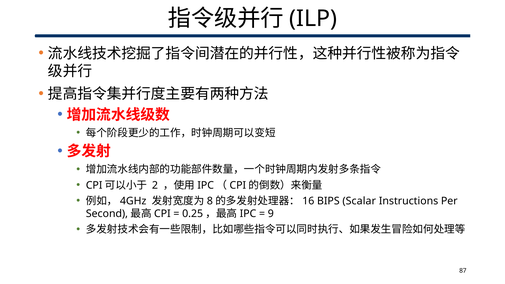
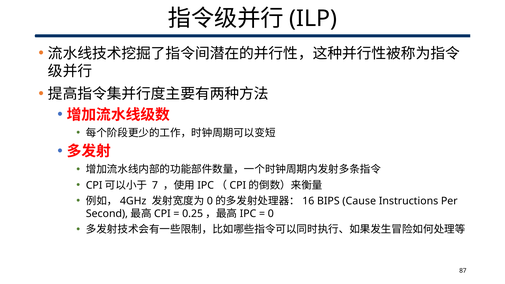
2: 2 -> 7 (155, 185)
8: 8 -> 0 (210, 201)
Scalar: Scalar -> Cause (359, 201)
9: 9 -> 0 (271, 214)
